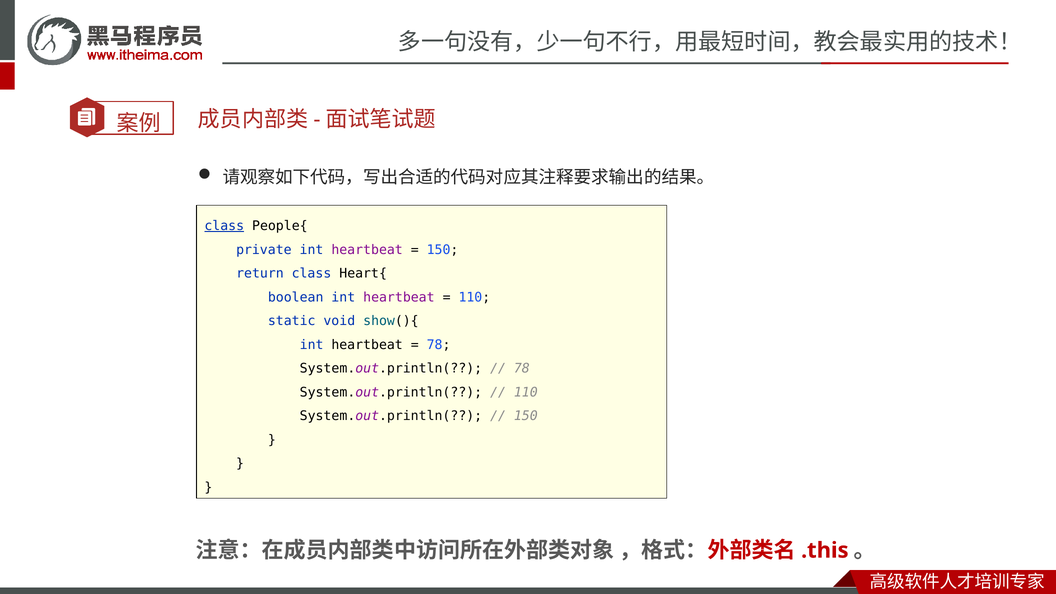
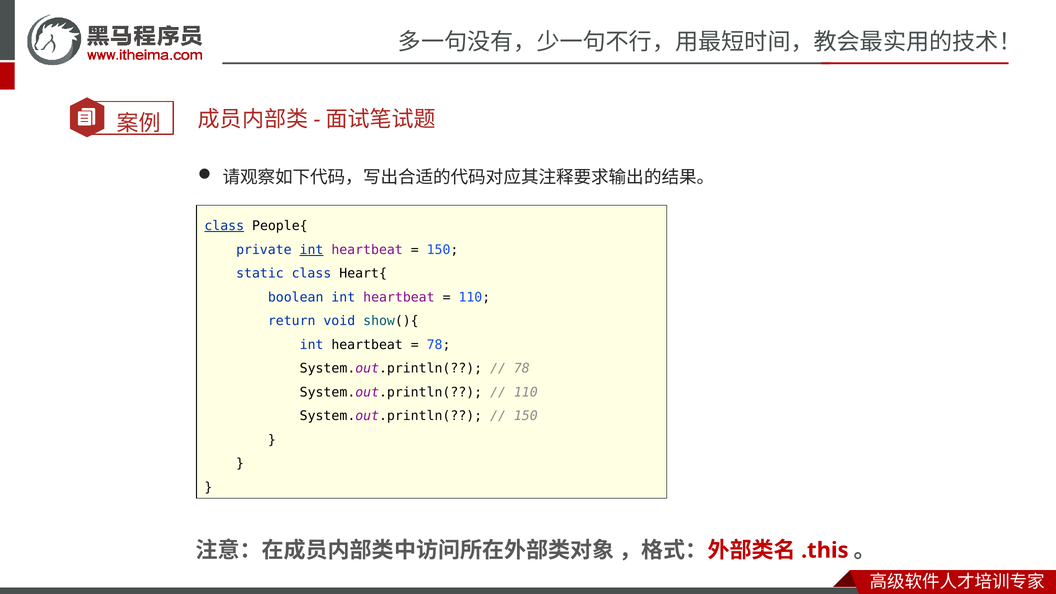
int underline: none -> present (311, 250)
return: return -> static (260, 273)
static: static -> return (292, 321)
